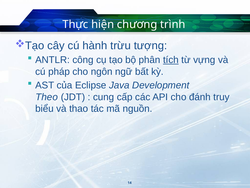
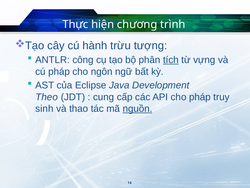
cho đánh: đánh -> pháp (200, 97)
biểu: biểu -> sinh (44, 108)
nguồn underline: none -> present (137, 108)
